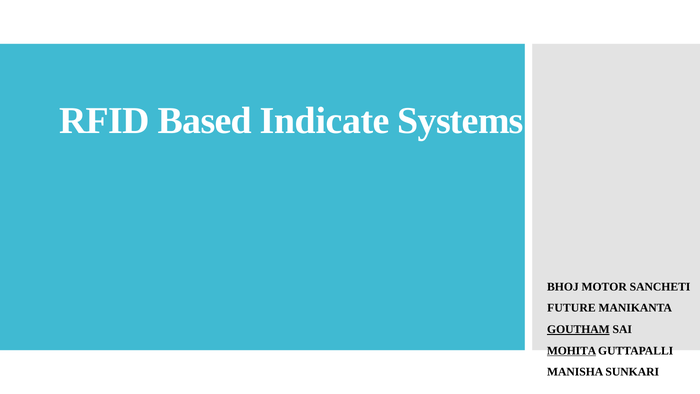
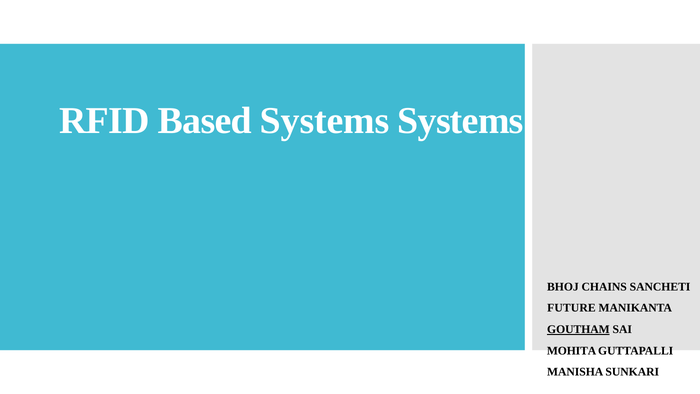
Based Indicate: Indicate -> Systems (325, 120)
MOTOR: MOTOR -> CHAINS (604, 287)
MOHITA underline: present -> none (572, 351)
